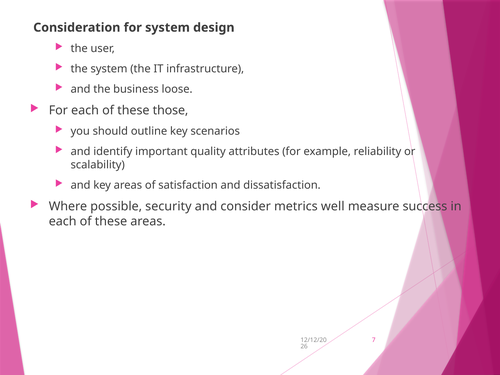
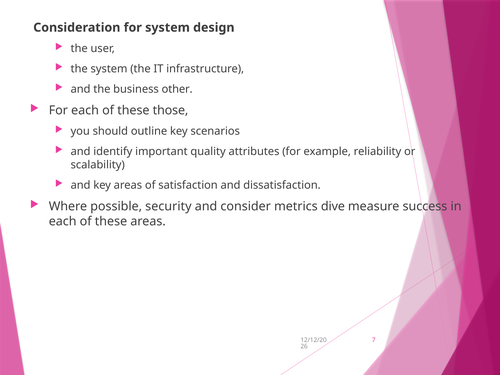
loose: loose -> other (177, 89)
well: well -> dive (333, 206)
